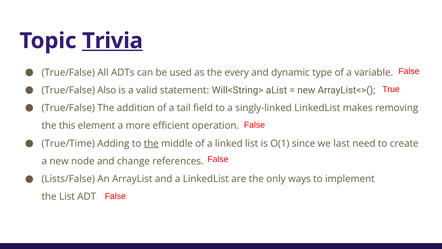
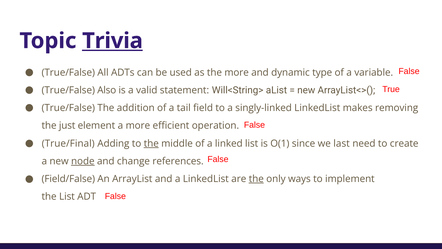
the every: every -> more (237, 73)
this: this -> just (67, 126)
True/Time: True/Time -> True/Final (68, 143)
node underline: none -> present (83, 161)
Lists/False: Lists/False -> Field/False (68, 179)
the underline: none -> present (256, 179)
